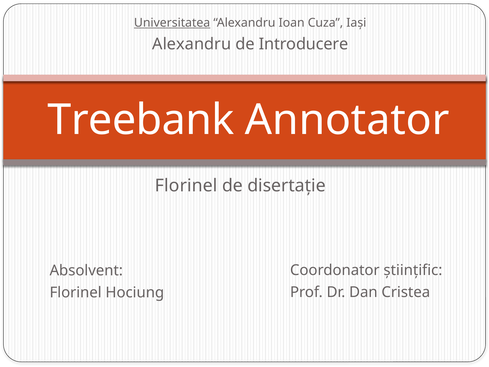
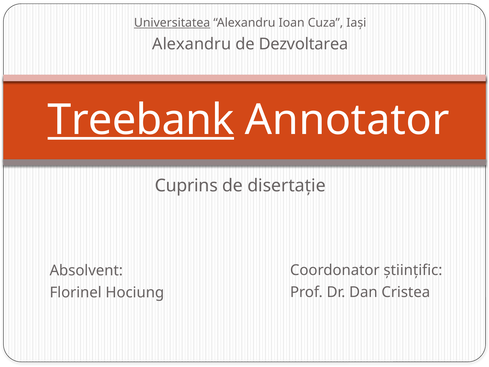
Introducere: Introducere -> Dezvoltarea (304, 44)
Treebank underline: none -> present (141, 120)
Florinel: Florinel -> Cuprins (186, 185)
